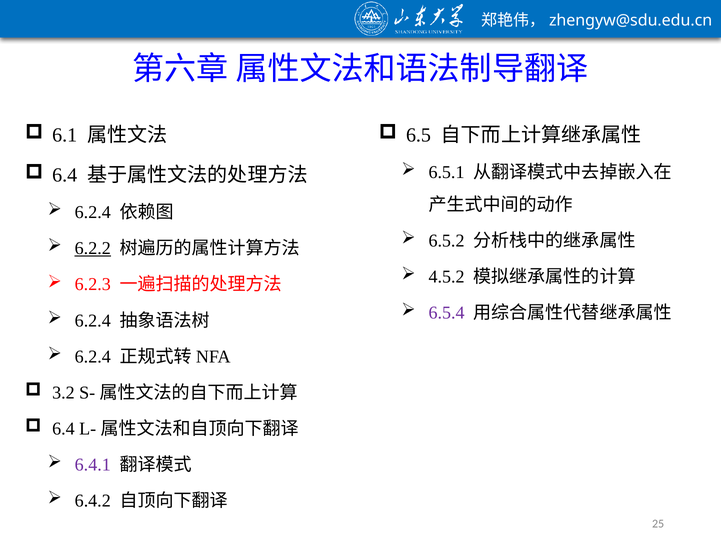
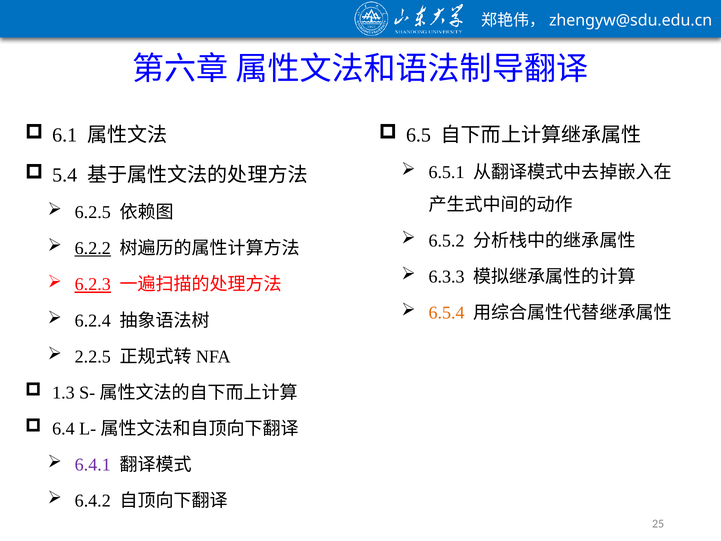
6.4: 6.4 -> 5.4 (65, 175)
6.2.4: 6.2.4 -> 6.2.5 (93, 212)
4.5.2: 4.5.2 -> 6.3.3 (447, 277)
6.2.3 underline: none -> present (93, 284)
6.5.4 colour: purple -> orange (447, 313)
6.2.4: 6.2.4 -> 2.2.5 (93, 356)
3.2: 3.2 -> 1.3 (63, 393)
